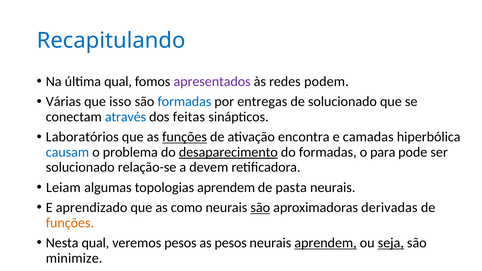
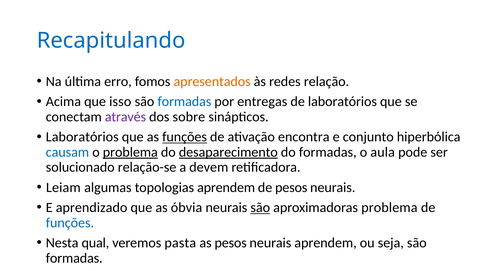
última qual: qual -> erro (118, 81)
apresentados colour: purple -> orange (212, 81)
podem: podem -> relação (326, 81)
Várias: Várias -> Acima (63, 102)
de solucionado: solucionado -> laboratórios (342, 102)
através colour: blue -> purple (125, 117)
feitas: feitas -> sobre (189, 117)
camadas: camadas -> conjunto (368, 137)
problema underline: none -> present (130, 152)
para: para -> aula (383, 152)
de pasta: pasta -> pesos (291, 187)
como: como -> óbvia (187, 208)
aproximadoras derivadas: derivadas -> problema (389, 208)
funções colour: orange -> blue (70, 223)
veremos pesos: pesos -> pasta (180, 243)
aprendem underline: present -> none (326, 243)
seja underline: present -> none (391, 243)
minimize: minimize -> formadas (74, 258)
